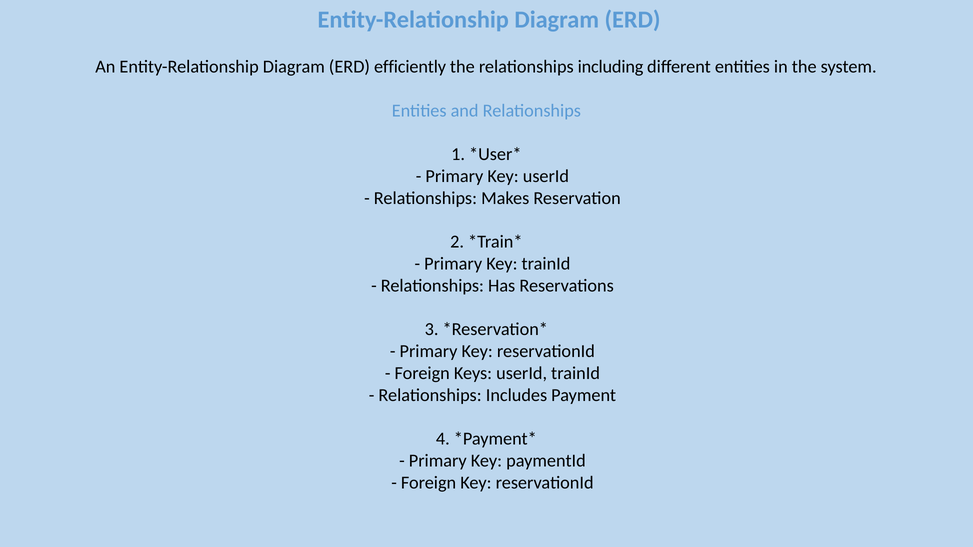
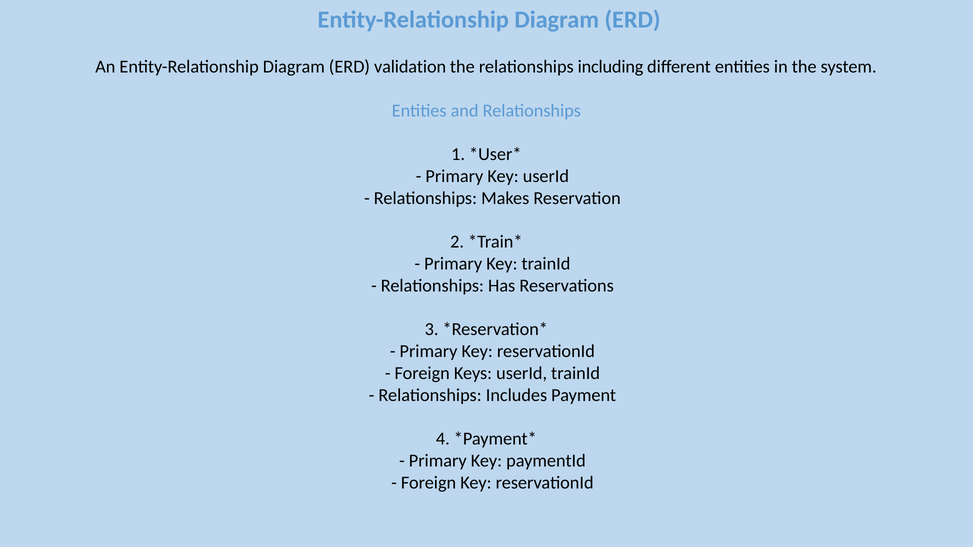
efficiently: efficiently -> validation (410, 67)
